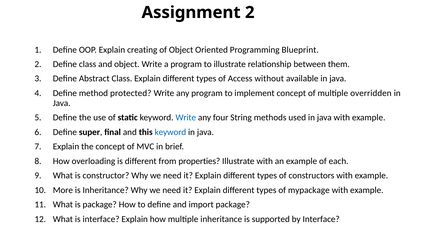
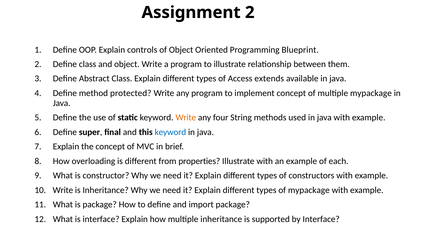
creating: creating -> controls (142, 50)
without: without -> extends (269, 79)
multiple overridden: overridden -> mypackage (371, 93)
Write colour: blue -> orange (186, 118)
More: More -> Write (63, 190)
